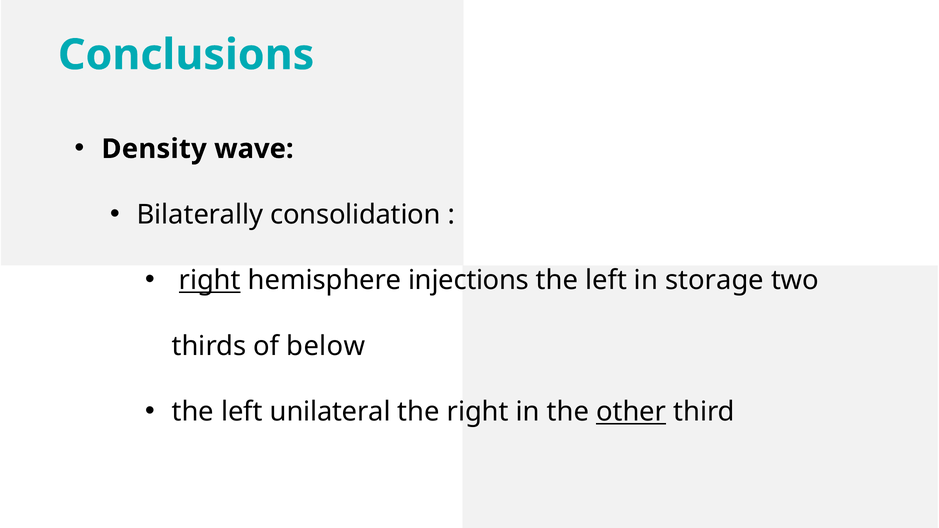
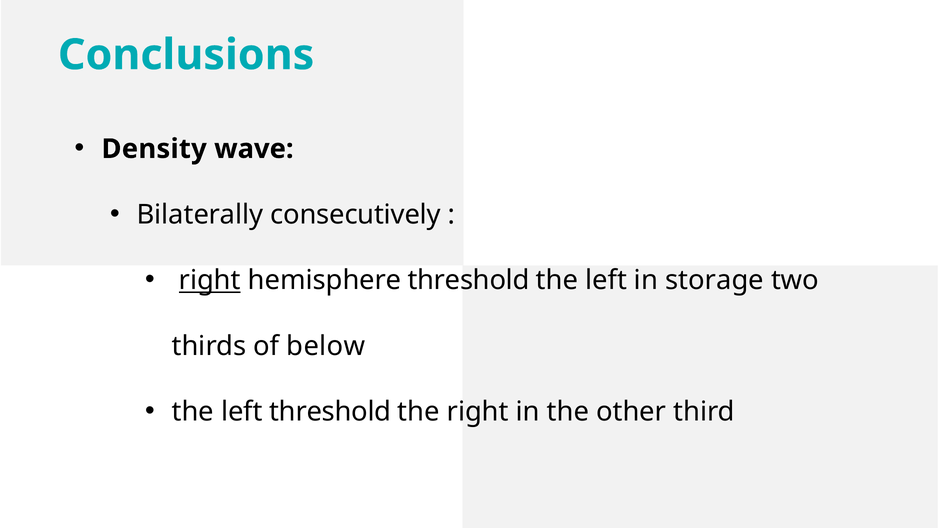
consolidation: consolidation -> consecutively (355, 215)
hemisphere injections: injections -> threshold (469, 280)
left unilateral: unilateral -> threshold (330, 412)
other underline: present -> none (631, 412)
